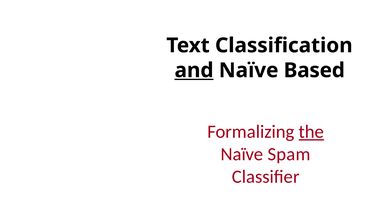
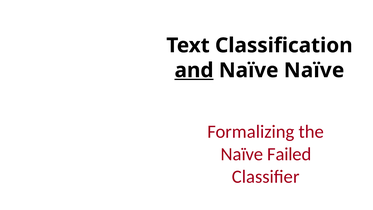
Naïve Based: Based -> Naïve (314, 70)
the underline: present -> none (311, 132)
Spam: Spam -> Failed (289, 154)
